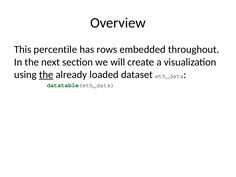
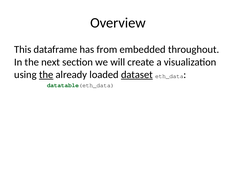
percentile: percentile -> dataframe (55, 50)
rows: rows -> from (107, 50)
dataset underline: none -> present (137, 75)
